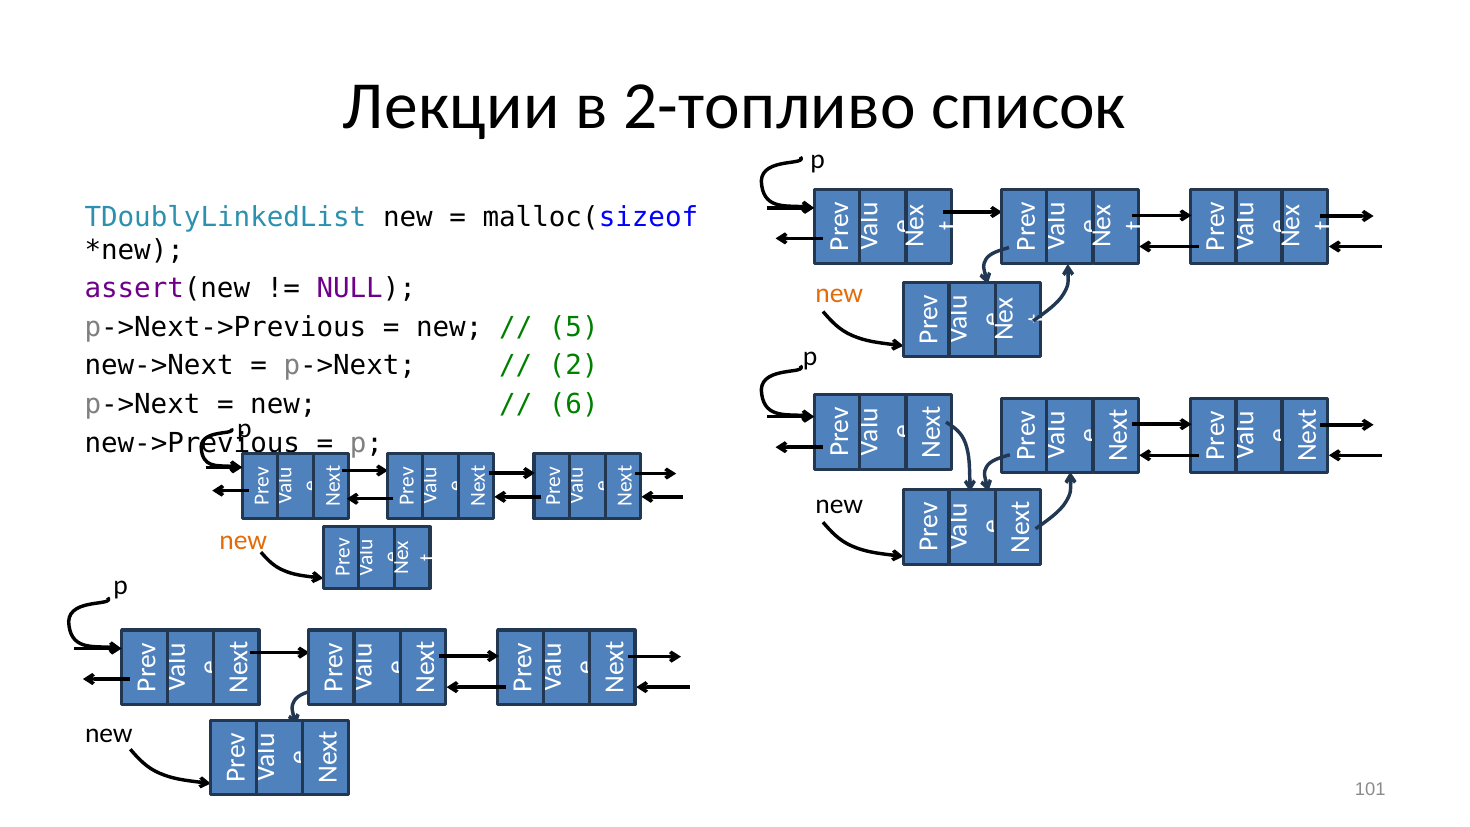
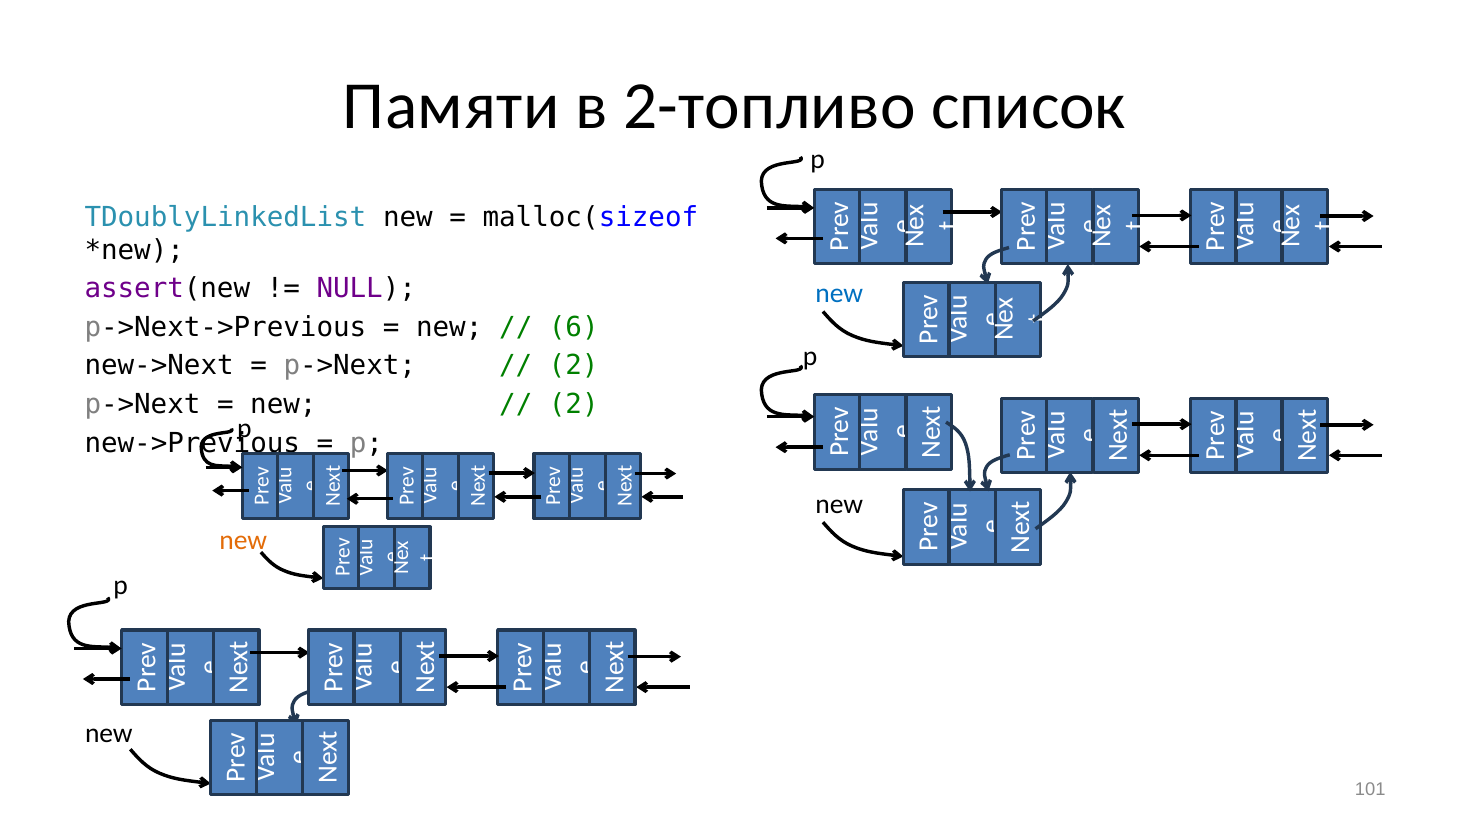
Лекции: Лекции -> Памяти (451, 107)
new colour: orange -> blue (839, 294)
5: 5 -> 6 (574, 327)
6: 6 -> 2 (574, 404)
